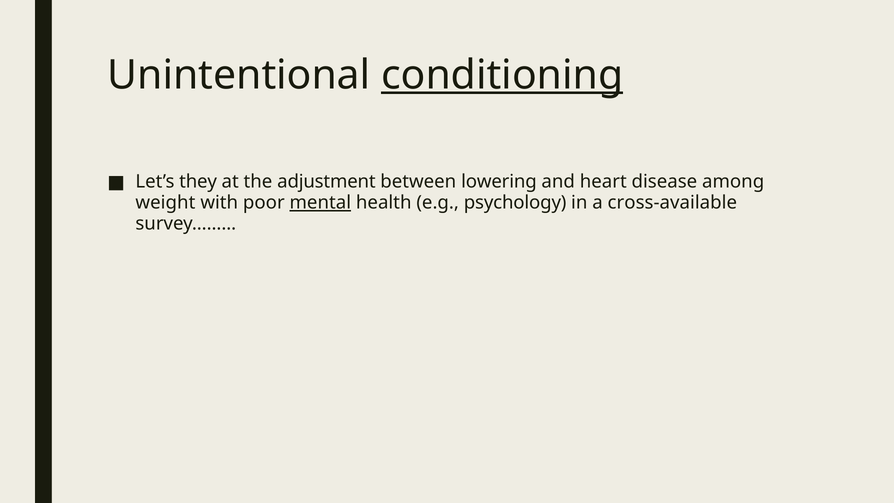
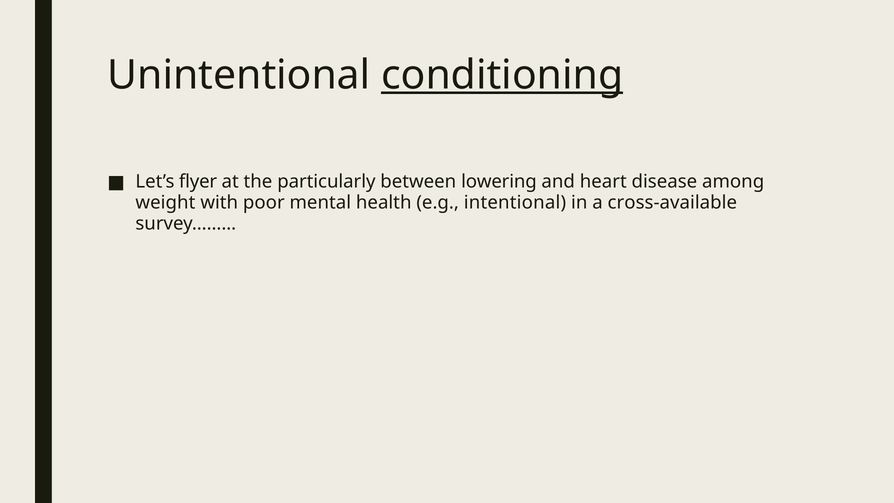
they: they -> flyer (198, 182)
adjustment: adjustment -> particularly (326, 182)
mental underline: present -> none (320, 203)
psychology: psychology -> intentional (515, 203)
